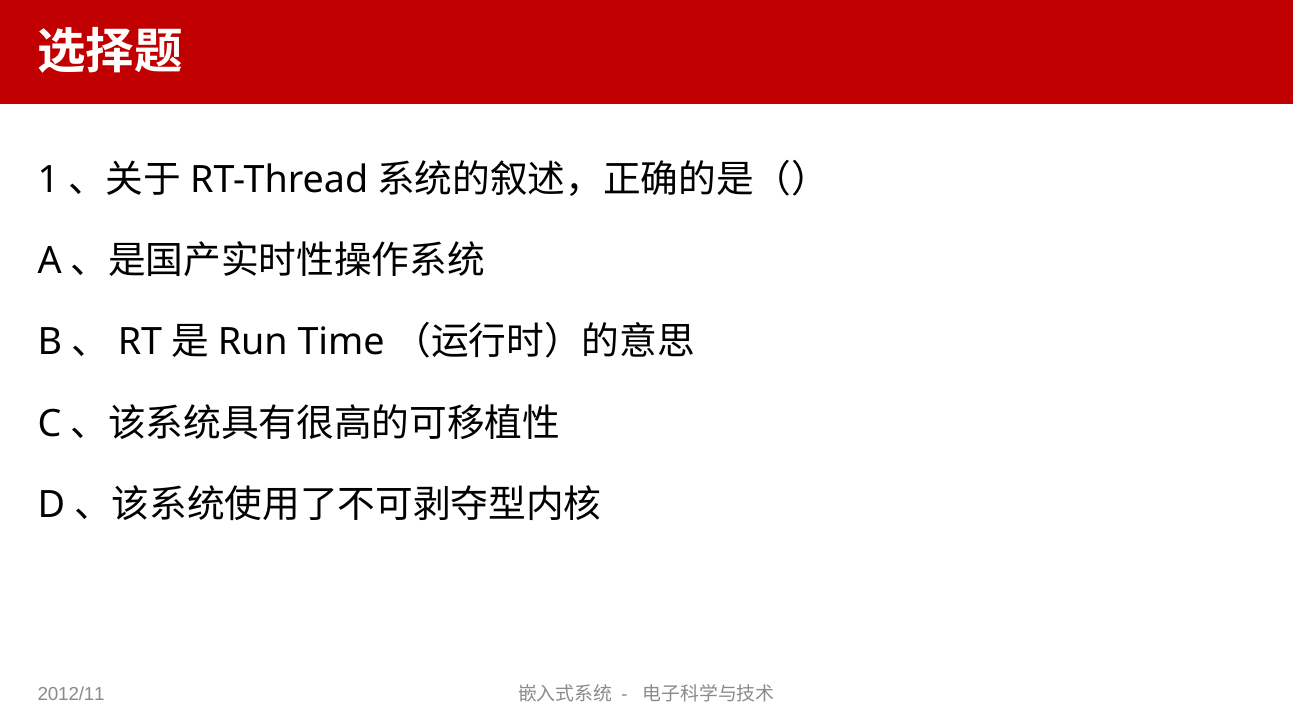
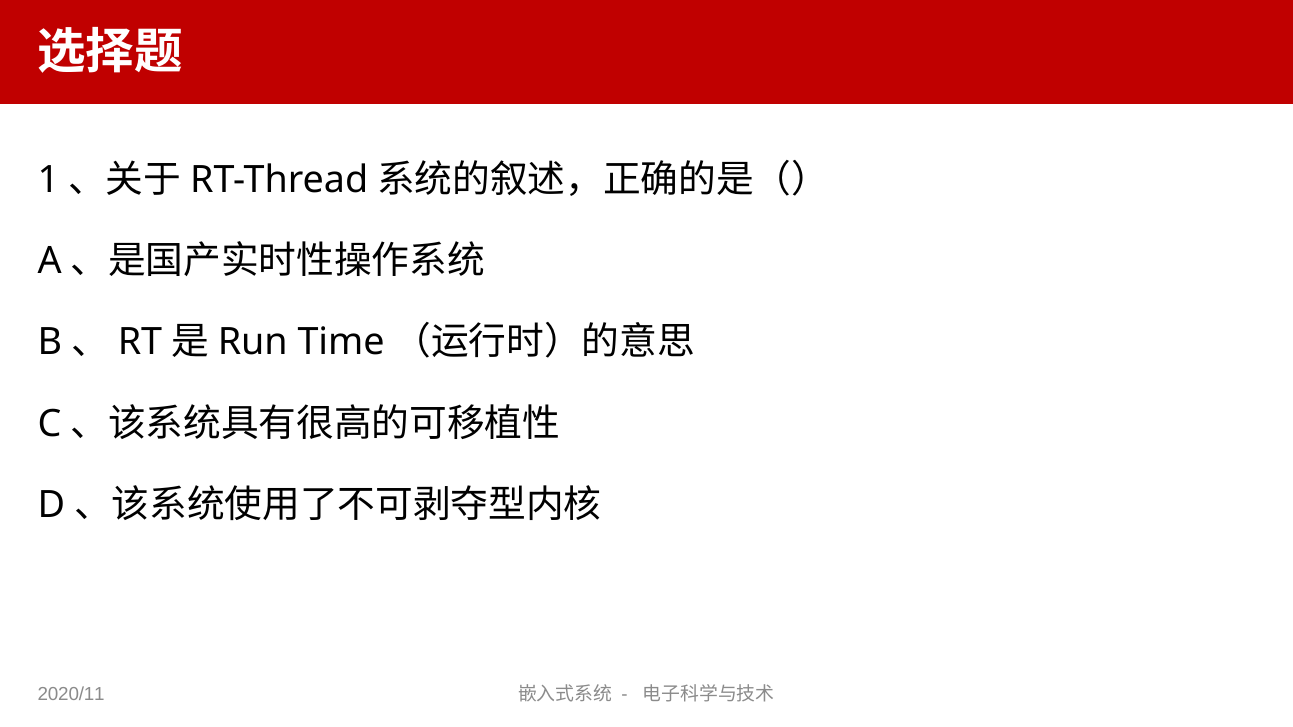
2012/11: 2012/11 -> 2020/11 (71, 695)
